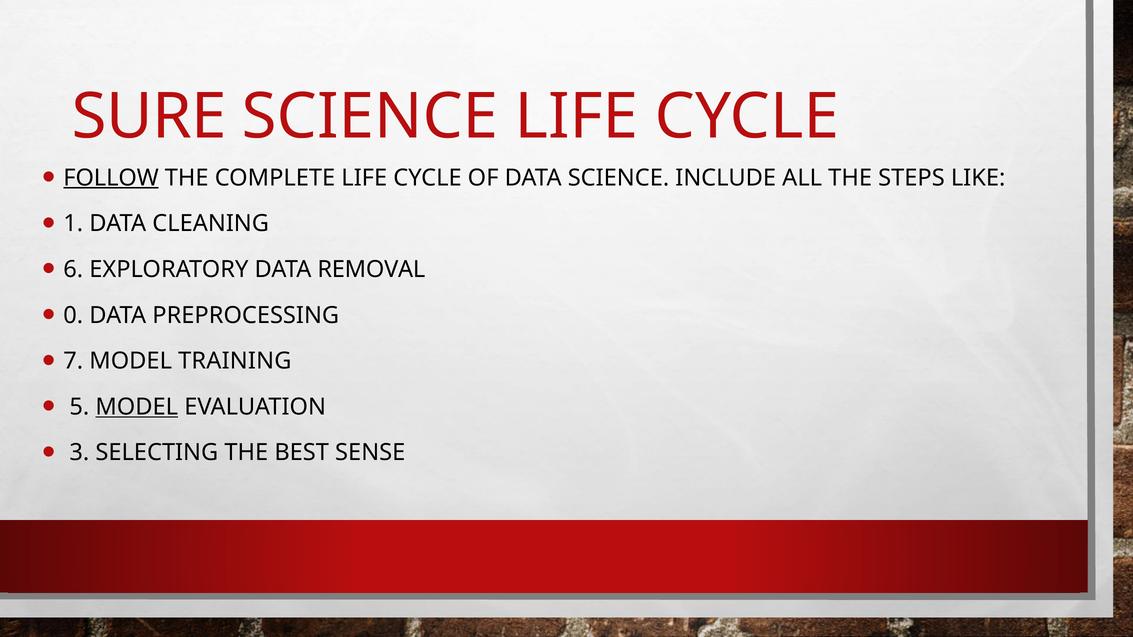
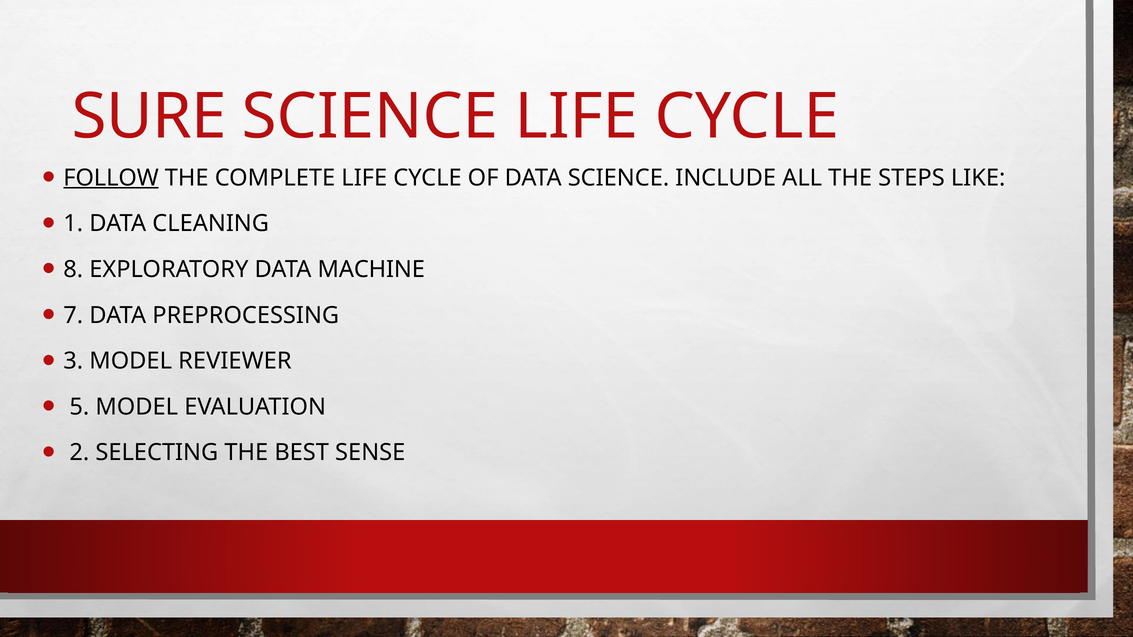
6: 6 -> 8 (73, 270)
REMOVAL: REMOVAL -> MACHINE (371, 270)
0: 0 -> 7 (73, 315)
7: 7 -> 3 (73, 361)
TRAINING: TRAINING -> REVIEWER (235, 361)
MODEL underline: present -> none (137, 407)
3: 3 -> 2 (79, 453)
